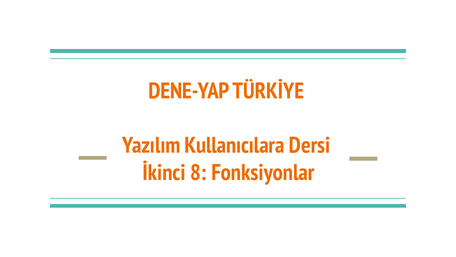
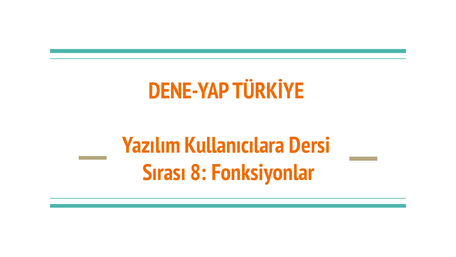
İkinci: İkinci -> Sırası (164, 172)
